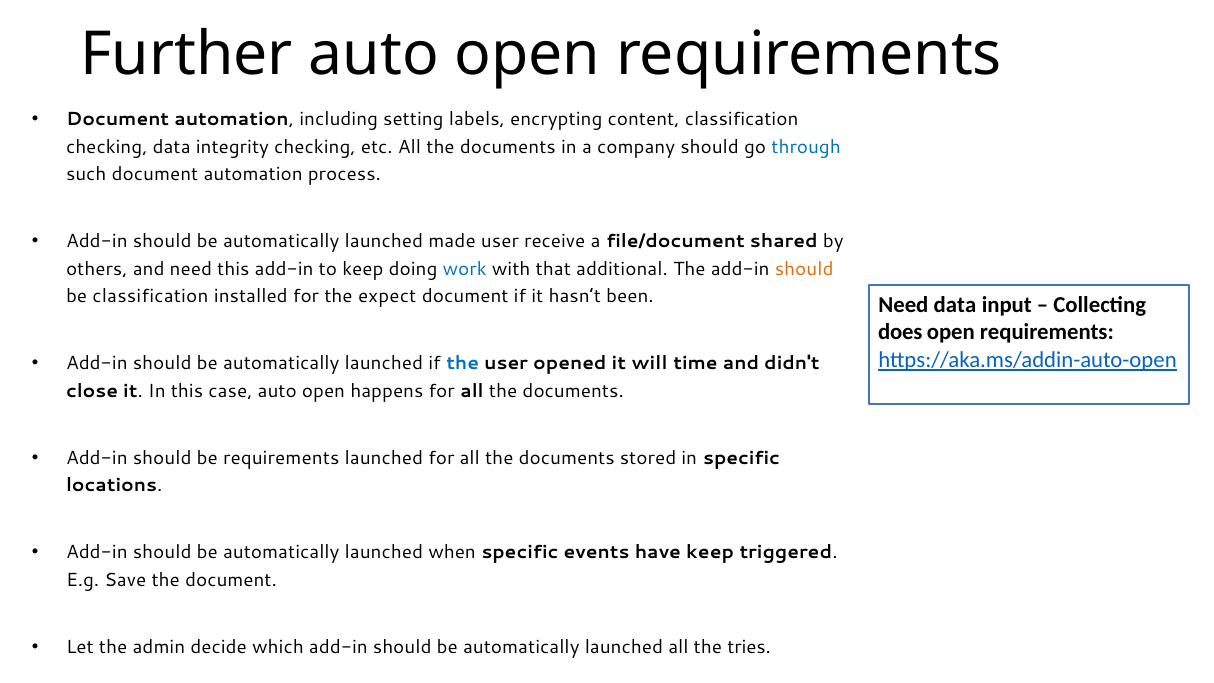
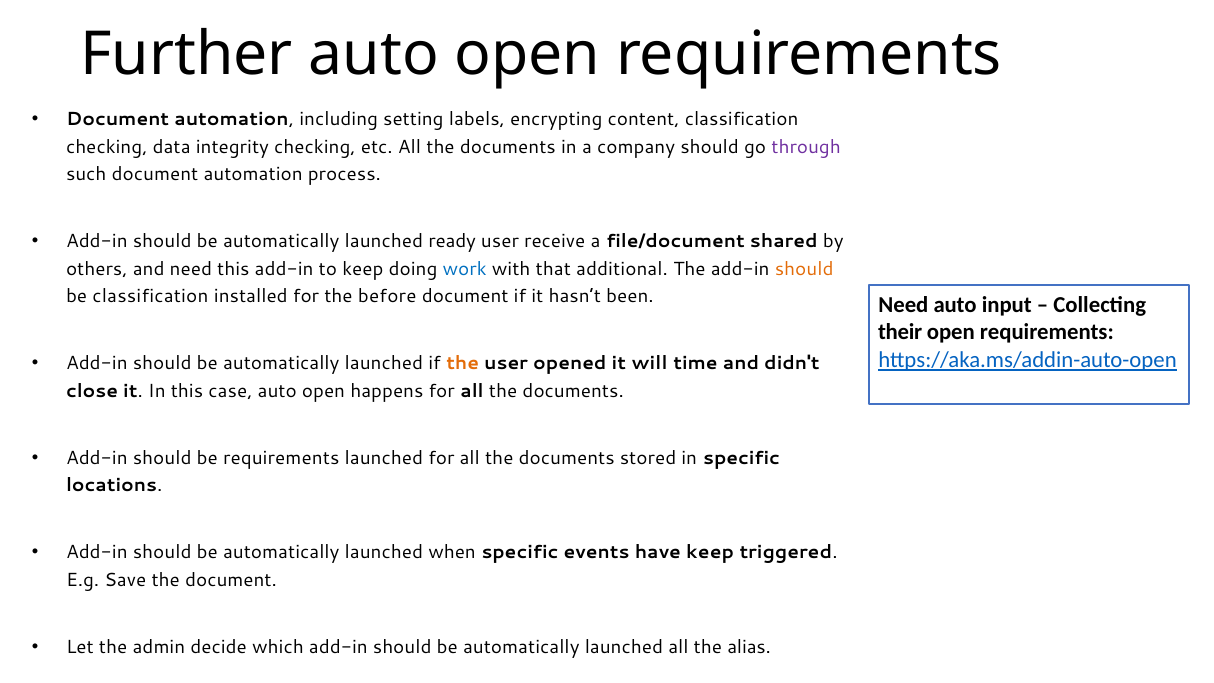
through colour: blue -> purple (806, 147)
made: made -> ready (452, 242)
expect: expect -> before (387, 296)
Need data: data -> auto (955, 305)
does: does -> their (900, 332)
the colour: blue -> orange (463, 363)
tries: tries -> alias (749, 647)
